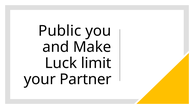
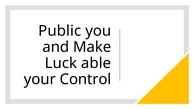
limit: limit -> able (96, 63)
Partner: Partner -> Control (85, 79)
